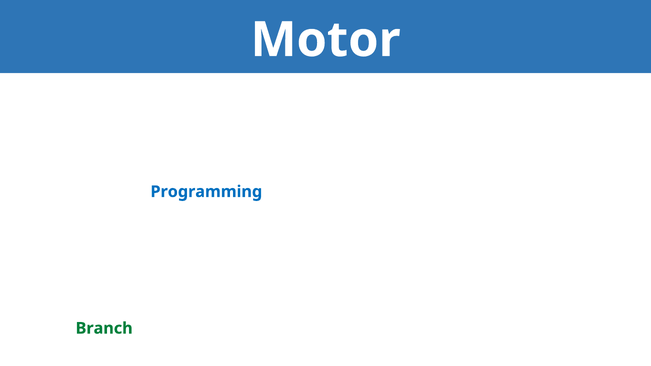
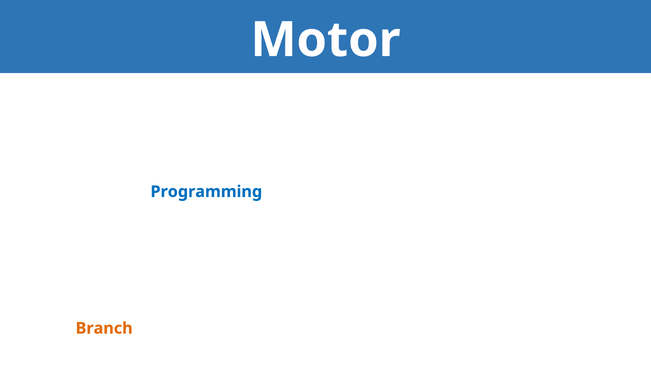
Branch colour: green -> orange (104, 328)
